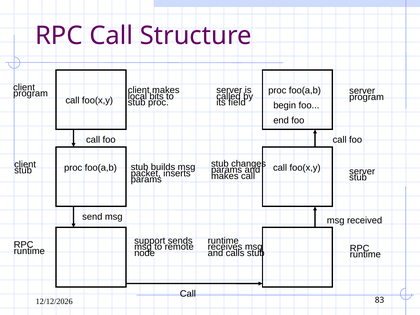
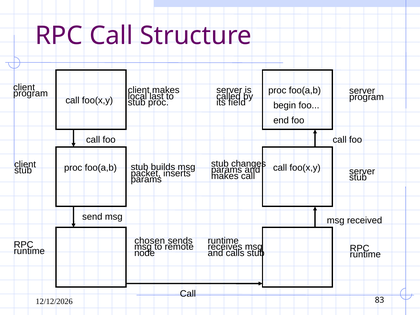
bits: bits -> last (157, 96)
support: support -> chosen (150, 241)
